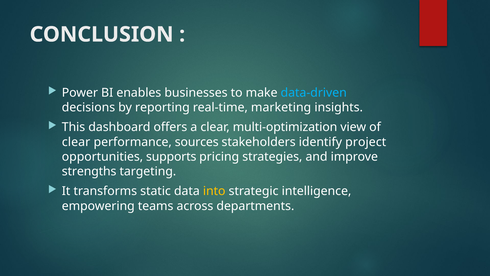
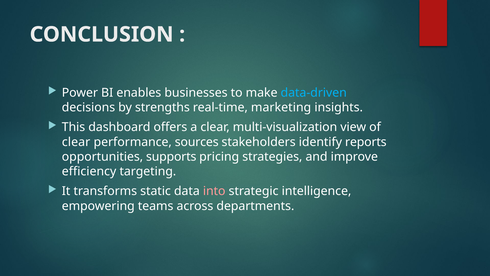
reporting: reporting -> strengths (162, 107)
multi-optimization: multi-optimization -> multi-visualization (285, 127)
project: project -> reports (366, 142)
strengths: strengths -> efficiency (89, 171)
into colour: yellow -> pink (214, 191)
